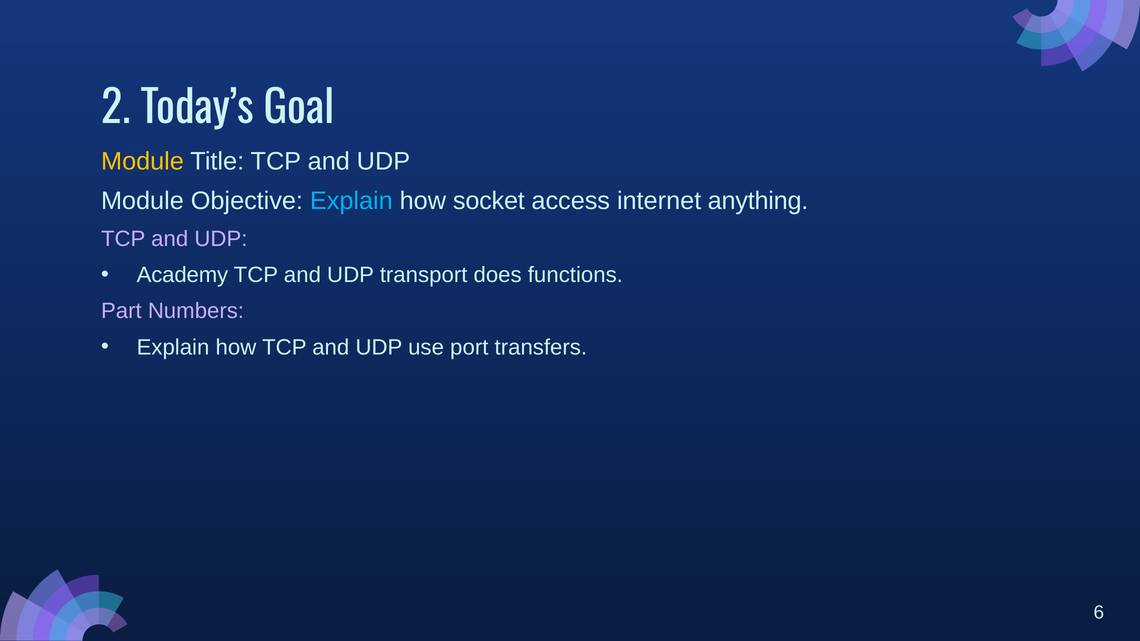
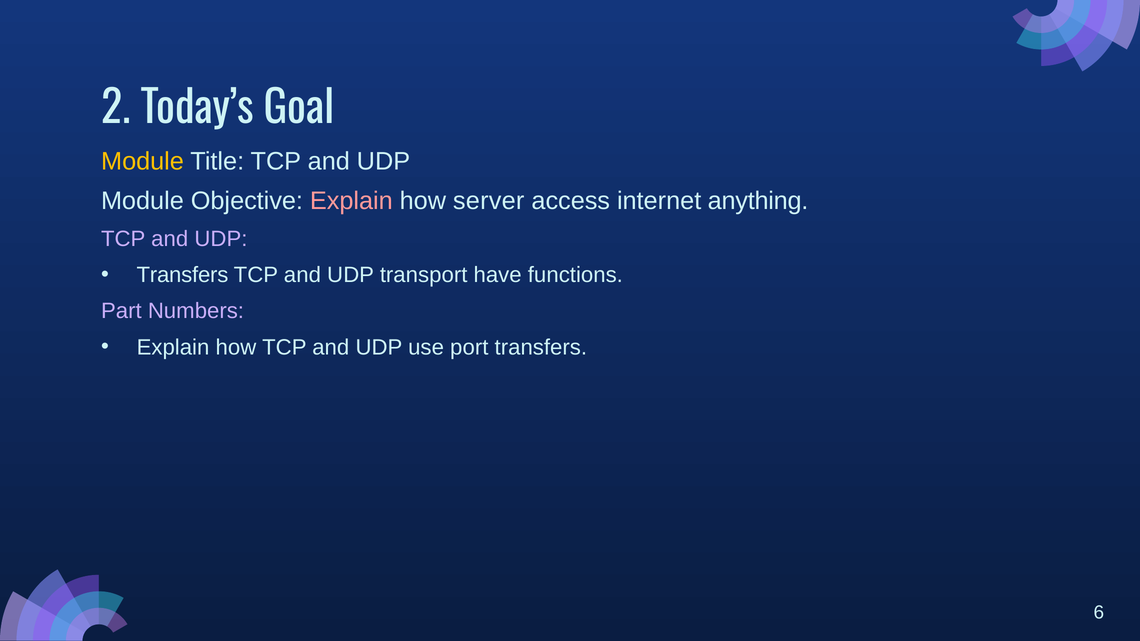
Explain colour: light blue -> pink (351, 201)
socket: socket -> server (489, 201)
Academy: Academy -> Transfers (182, 275)
does: does -> have (498, 275)
